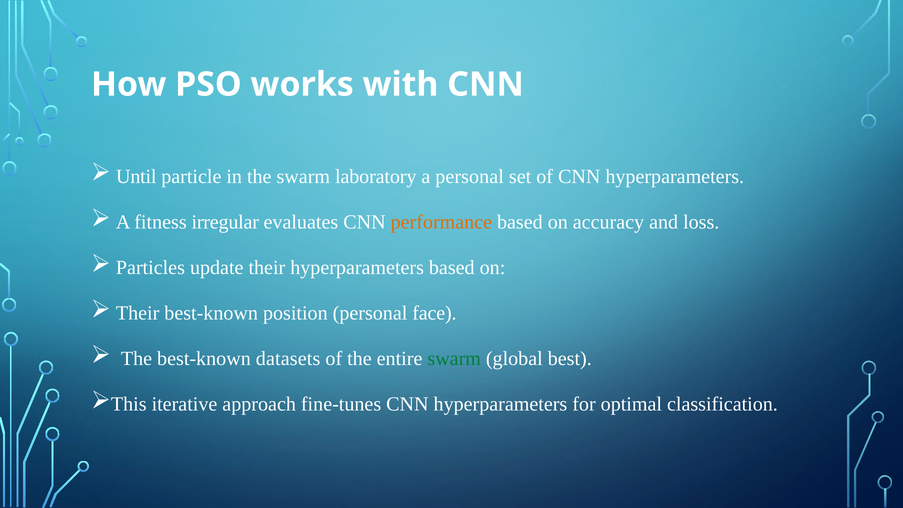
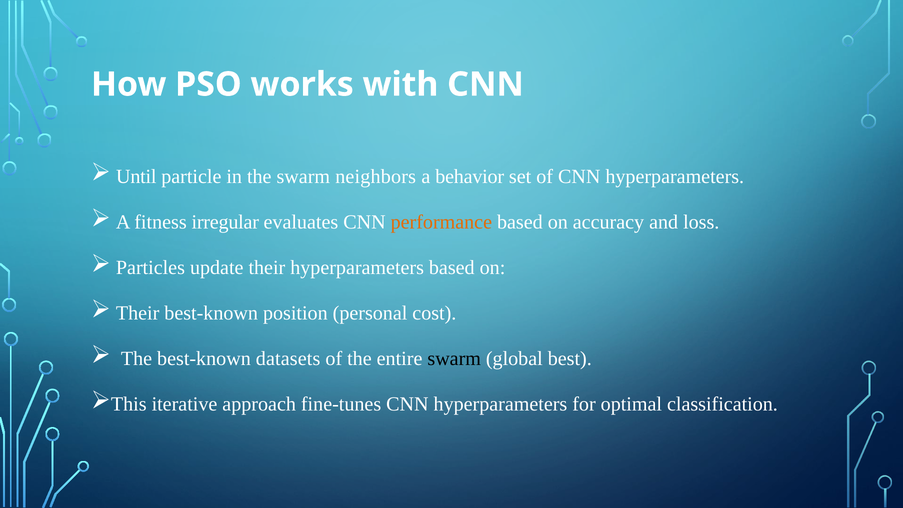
laboratory: laboratory -> neighbors (376, 176)
a personal: personal -> behavior (470, 176)
face: face -> cost (434, 313)
swarm colour: green -> black (454, 359)
